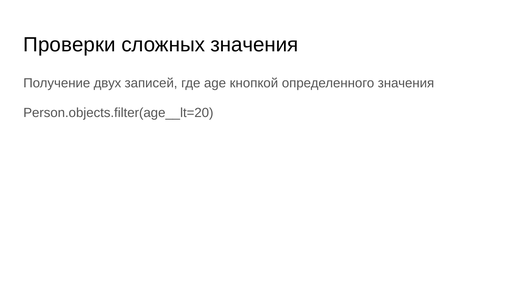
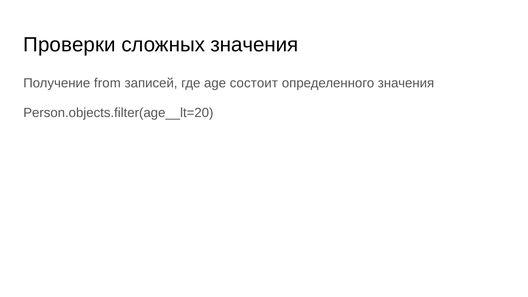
двух: двух -> from (107, 83)
кнопкой: кнопкой -> состоит (254, 83)
